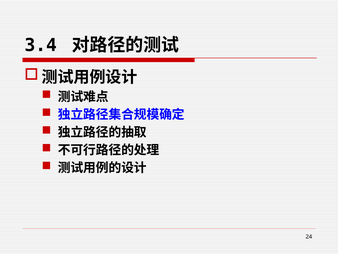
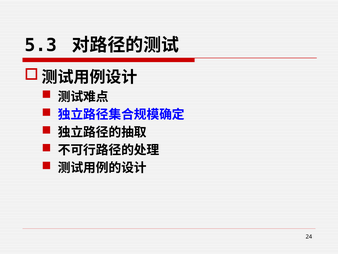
3.4: 3.4 -> 5.3 (41, 45)
